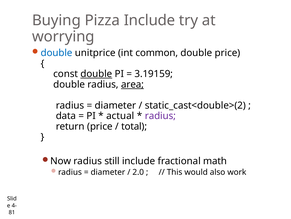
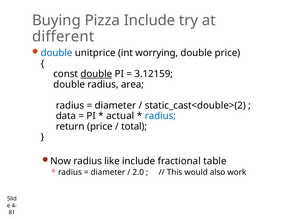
worrying: worrying -> different (63, 36)
common: common -> worrying (157, 53)
3.19159: 3.19159 -> 3.12159 (154, 74)
area underline: present -> none (132, 84)
radius colour: purple -> blue (160, 116)
still: still -> like (112, 160)
math: math -> table (215, 160)
